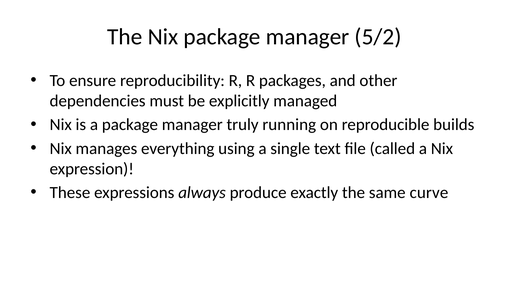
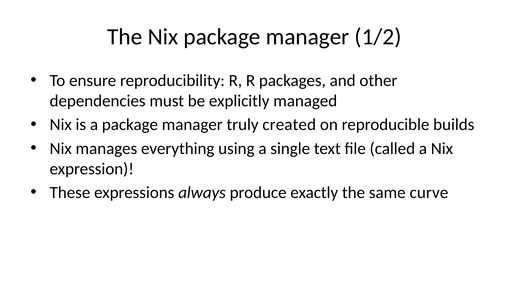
5/2: 5/2 -> 1/2 (378, 37)
running: running -> created (289, 125)
